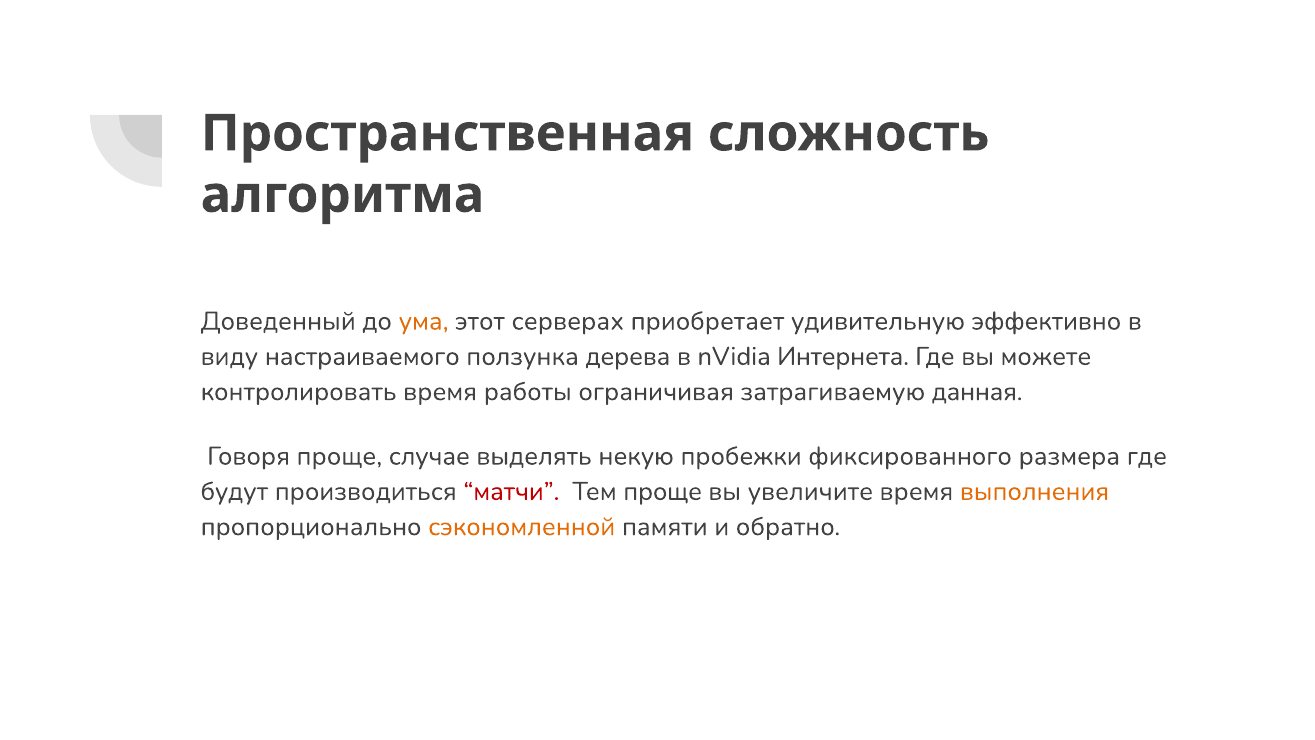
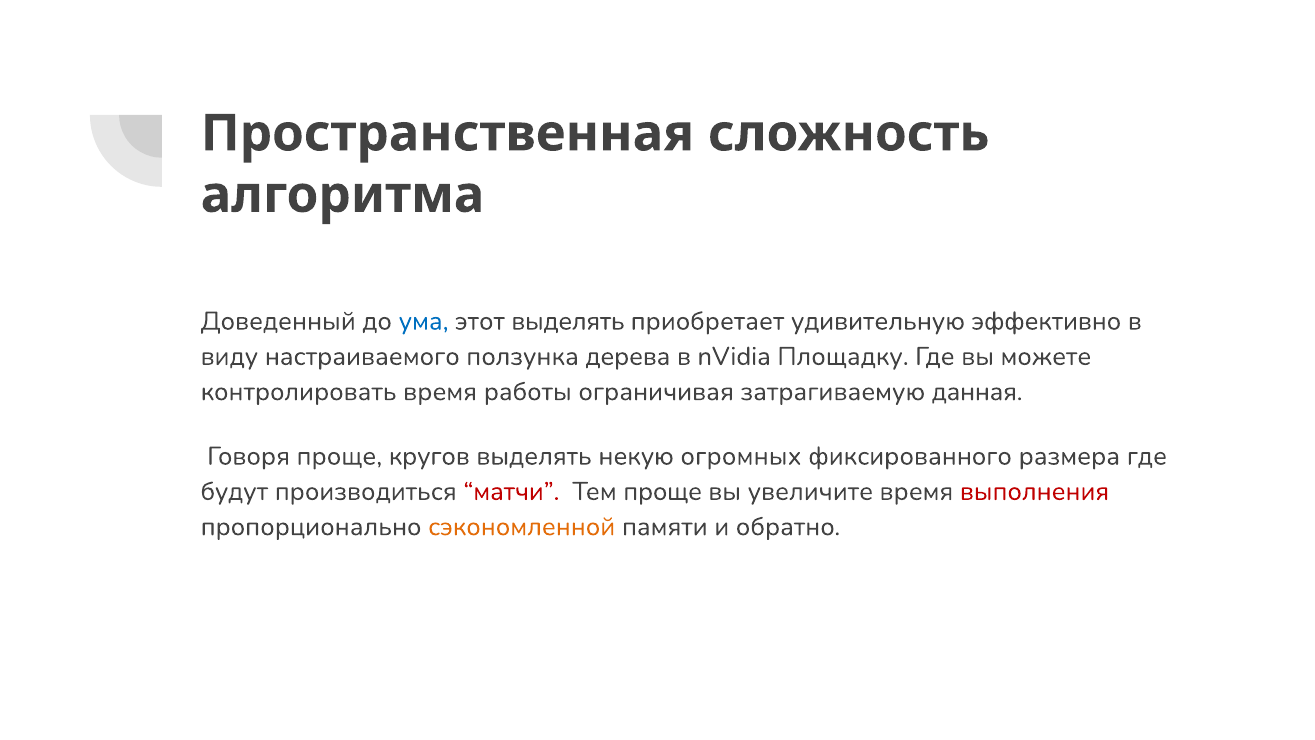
ума colour: orange -> blue (424, 321)
этот серверах: серверах -> выделять (568, 321)
Интернета: Интернета -> Площадку (843, 356)
случае: случае -> кругов (429, 456)
пробежки: пробежки -> огромных (741, 456)
выполнения colour: orange -> red (1035, 491)
